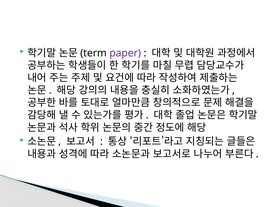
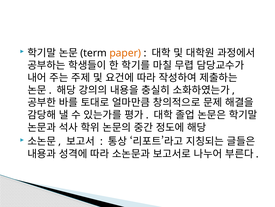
paper colour: purple -> orange (125, 53)
